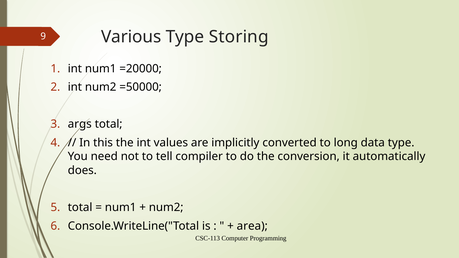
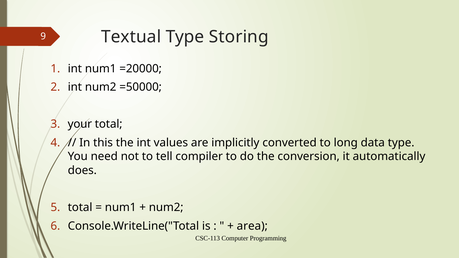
Various: Various -> Textual (131, 37)
args: args -> your (80, 124)
